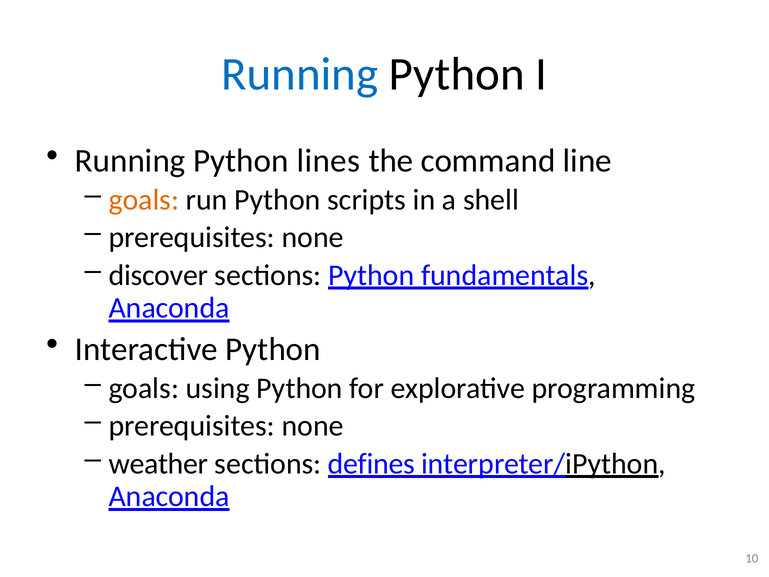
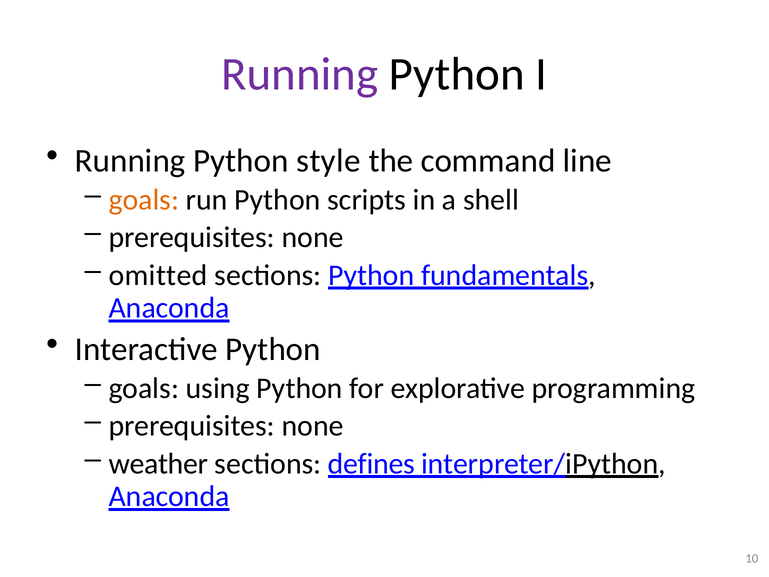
Running colour: blue -> purple (300, 74)
lines: lines -> style (328, 161)
discover: discover -> omitted (158, 275)
